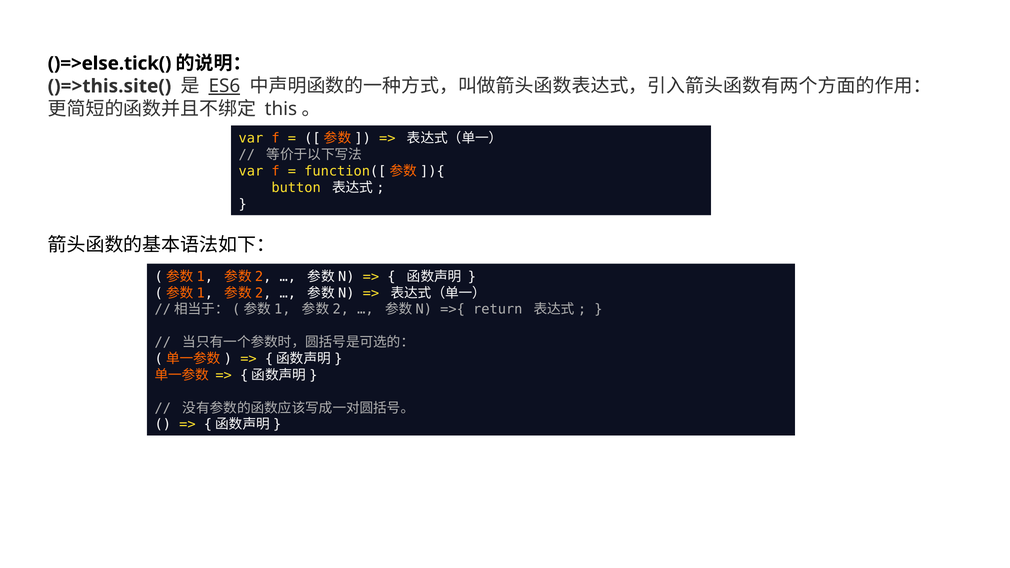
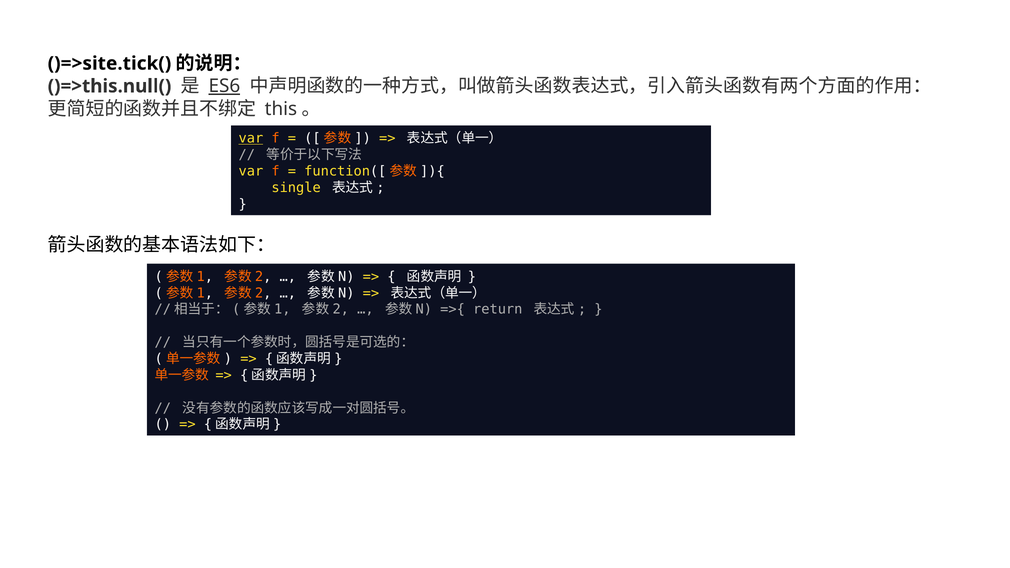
)=>else.tick(: )=>else.tick( -> )=>site.tick( (109, 63)
)=>this.site(: )=>this.site( -> )=>this.null( (110, 86)
var underline: none -> present (251, 138)
button: button -> single (296, 188)
